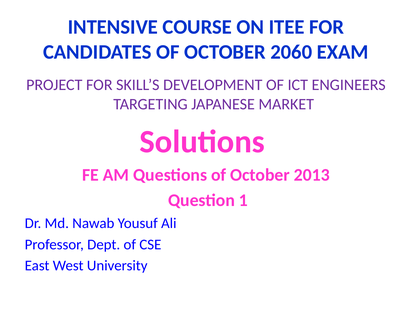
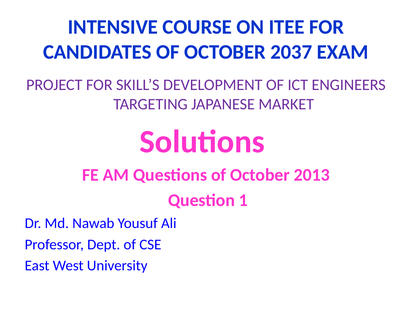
2060: 2060 -> 2037 (291, 52)
